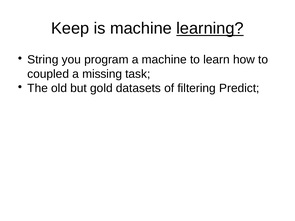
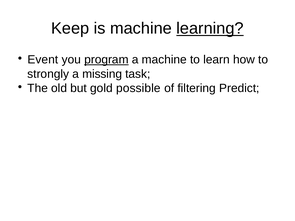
String: String -> Event (43, 60)
program underline: none -> present (106, 60)
coupled: coupled -> strongly (48, 74)
datasets: datasets -> possible (138, 88)
